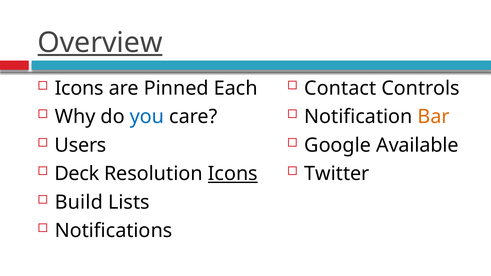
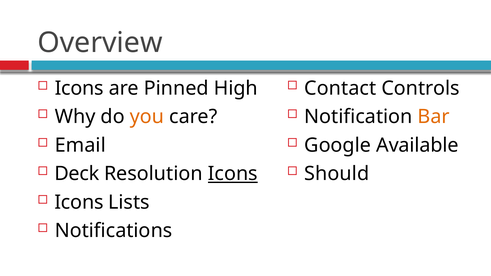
Overview underline: present -> none (100, 43)
Each: Each -> High (236, 88)
you colour: blue -> orange (147, 117)
Users: Users -> Email (80, 145)
Twitter: Twitter -> Should (337, 174)
Build: Build -> Icons (79, 202)
